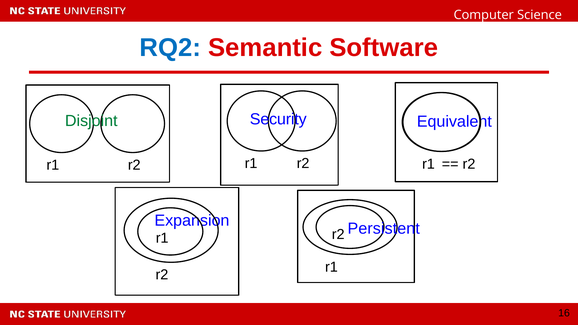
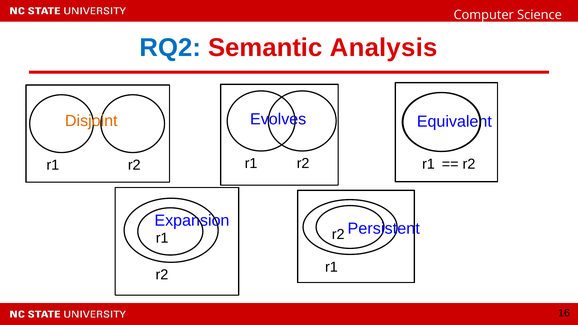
Software: Software -> Analysis (384, 48)
Security: Security -> Evolves (278, 119)
Disjoint colour: green -> orange (91, 121)
